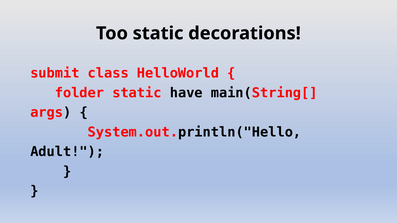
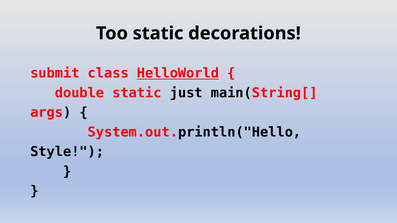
HelloWorld underline: none -> present (178, 73)
folder: folder -> double (79, 93)
have: have -> just (186, 93)
Adult: Adult -> Style (67, 152)
